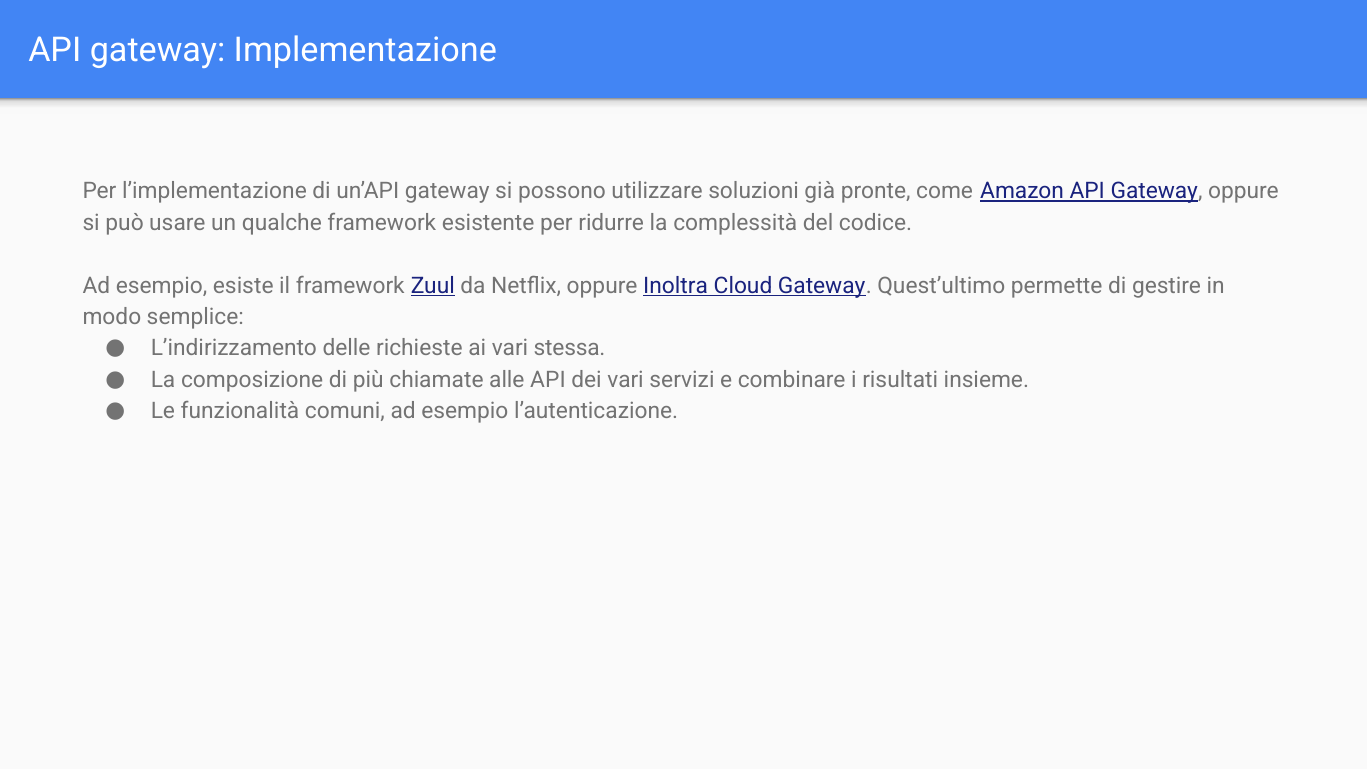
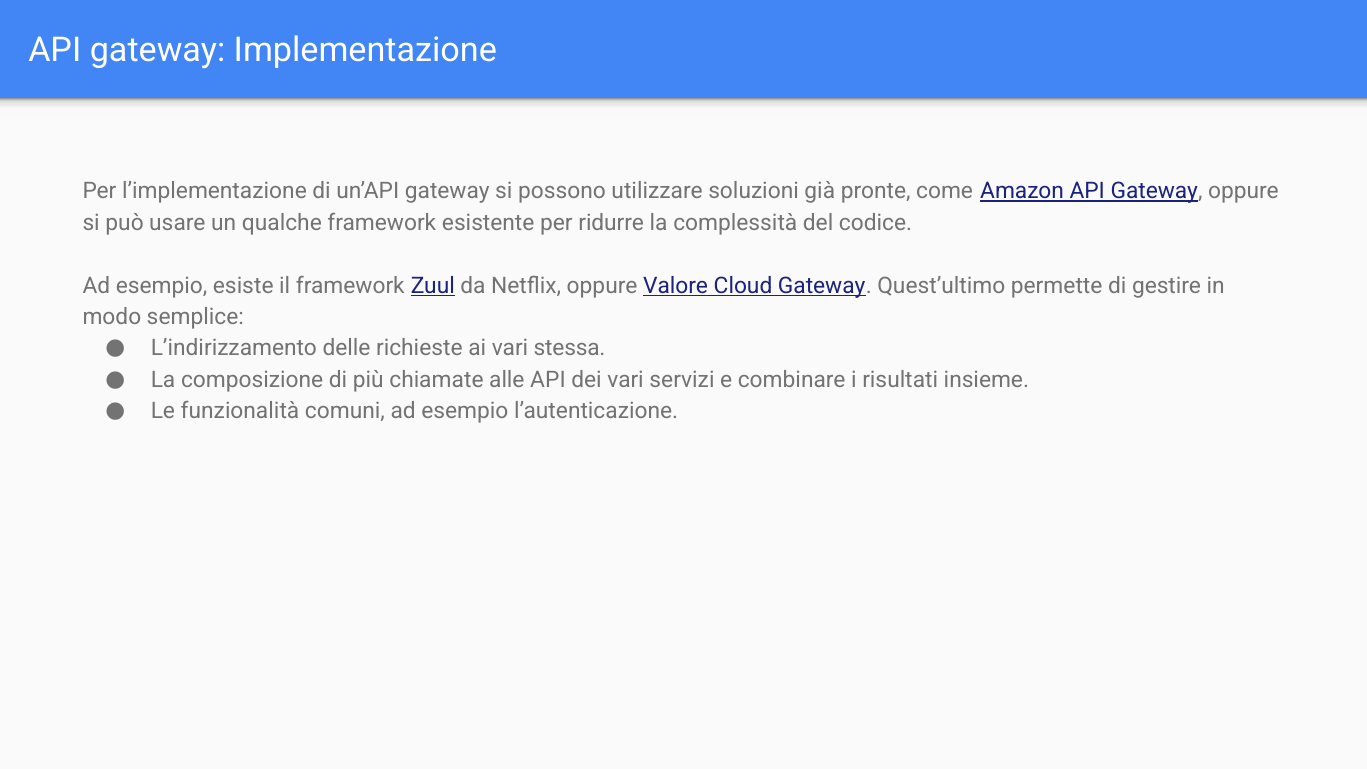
Inoltra: Inoltra -> Valore (676, 286)
